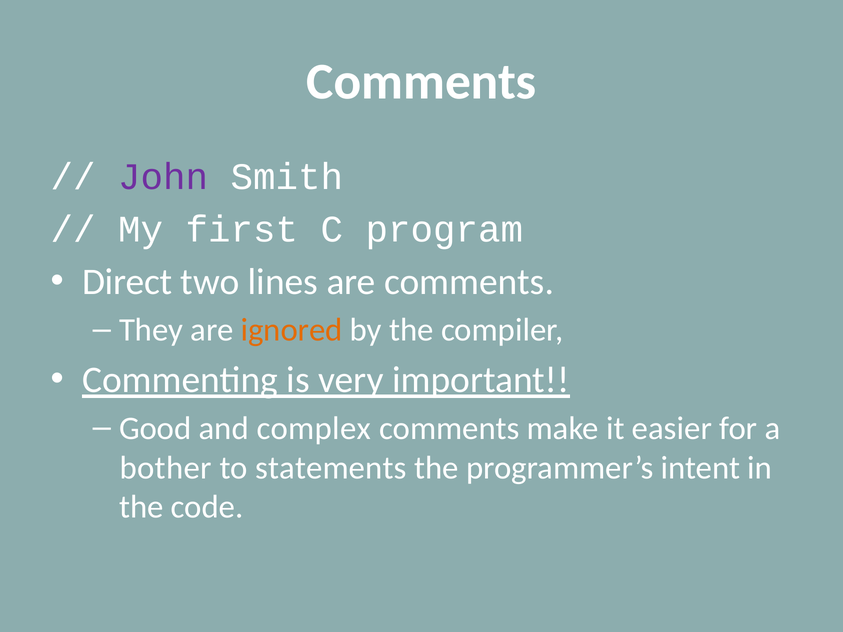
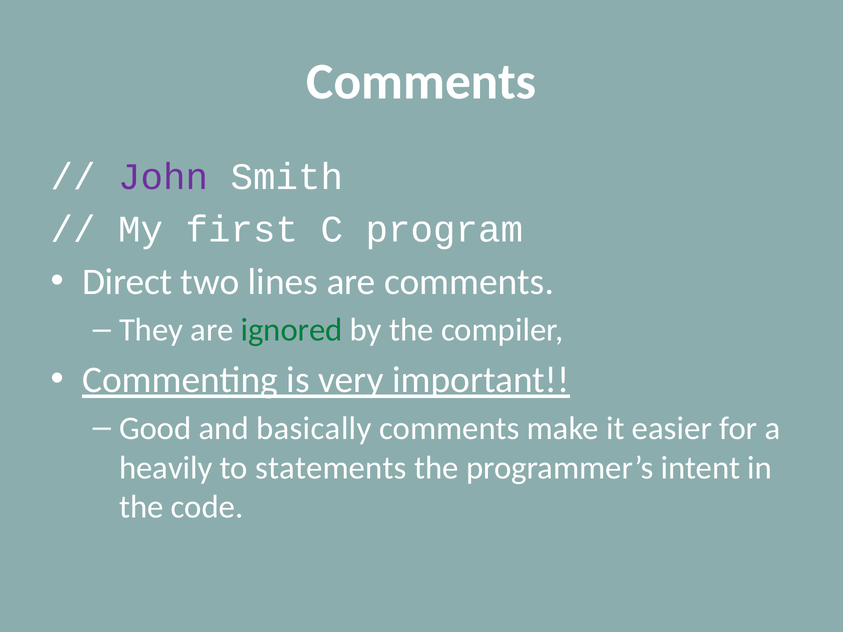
ignored colour: orange -> green (292, 330)
complex: complex -> basically (314, 429)
bother: bother -> heavily (166, 468)
